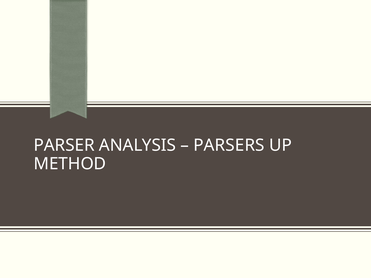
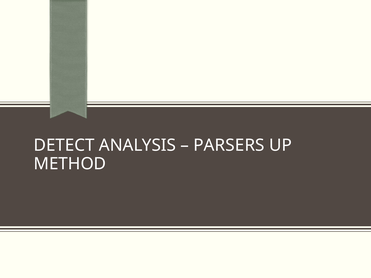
PARSER: PARSER -> DETECT (64, 145)
